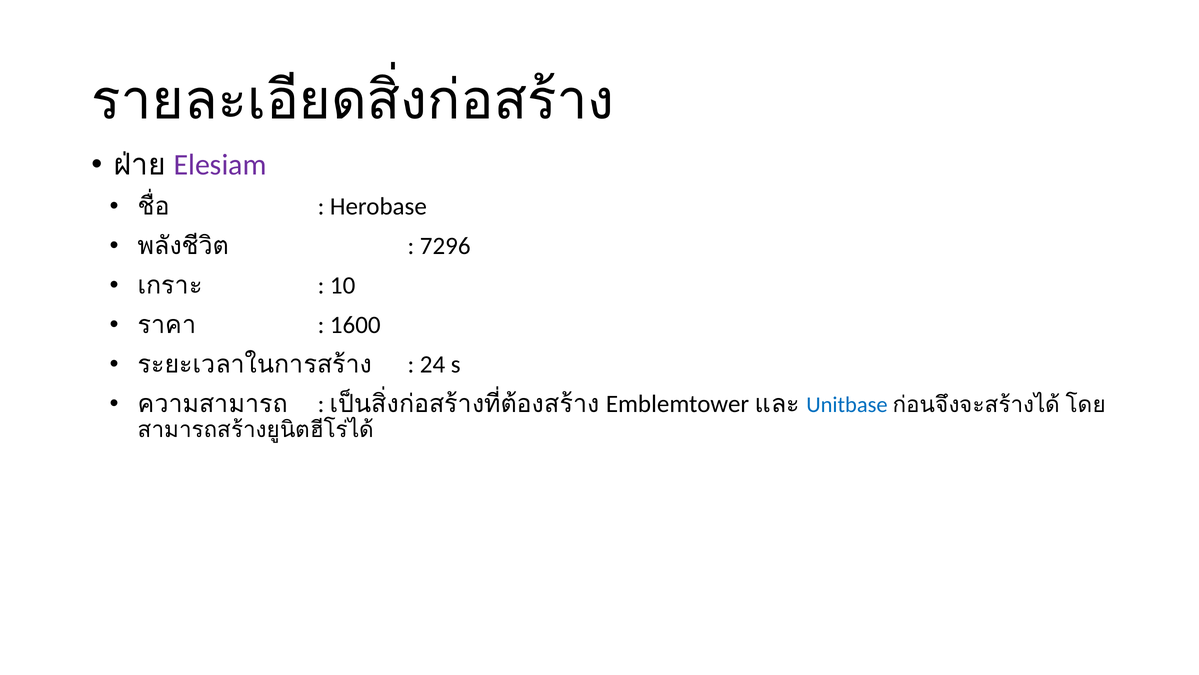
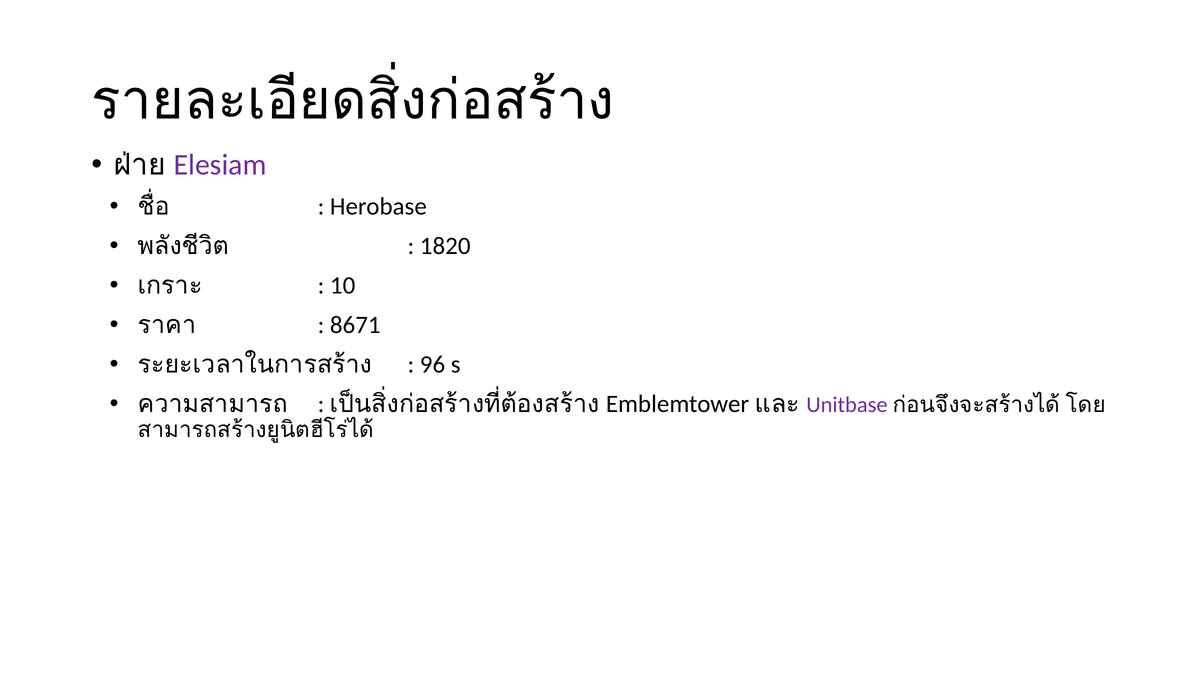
7296: 7296 -> 1820 (445, 246)
1600: 1600 -> 8671 (355, 325)
24: 24 -> 96 (433, 364)
Unitbase colour: blue -> purple (847, 404)
